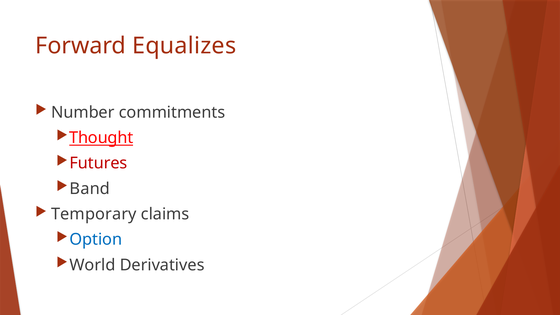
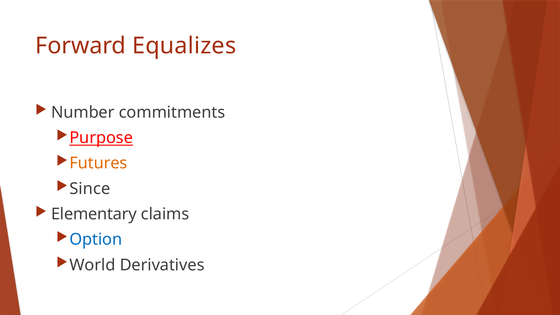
Thought: Thought -> Purpose (101, 138)
Futures colour: red -> orange (98, 163)
Band: Band -> Since (90, 189)
Temporary: Temporary -> Elementary (94, 214)
